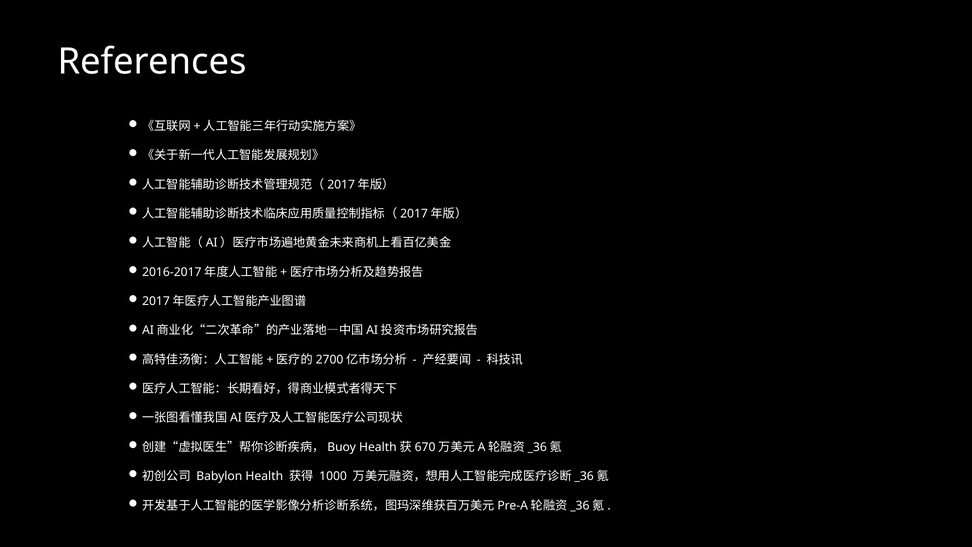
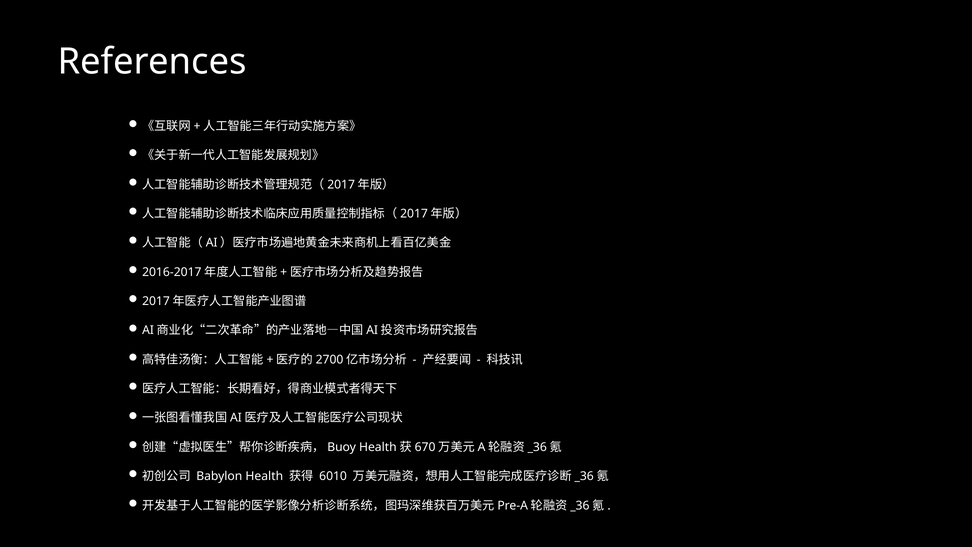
1000: 1000 -> 6010 (333, 476)
